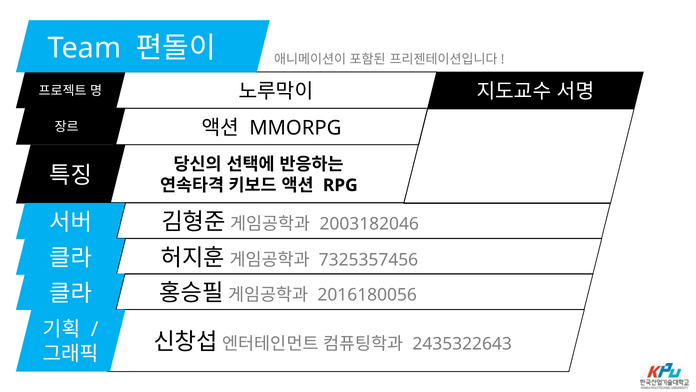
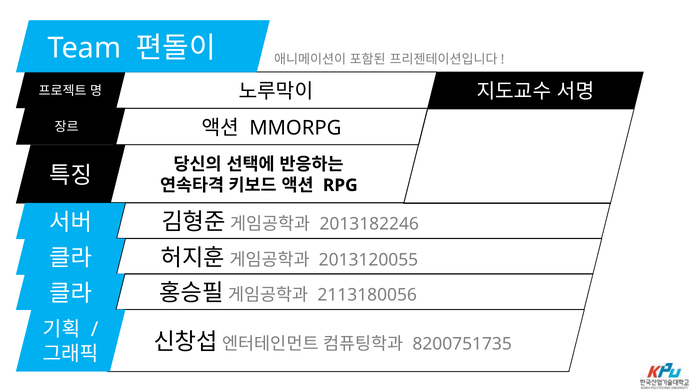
2003182046: 2003182046 -> 2013182246 (369, 224)
7325357456: 7325357456 -> 2013120055 (368, 260)
2016180056: 2016180056 -> 2113180056 (367, 295)
2435322643: 2435322643 -> 8200751735 (462, 344)
